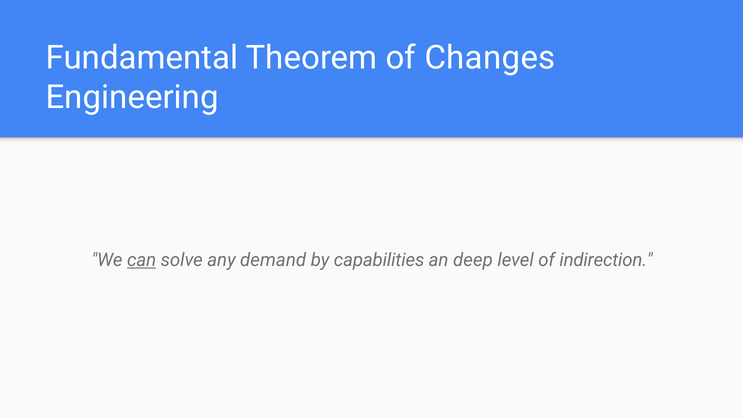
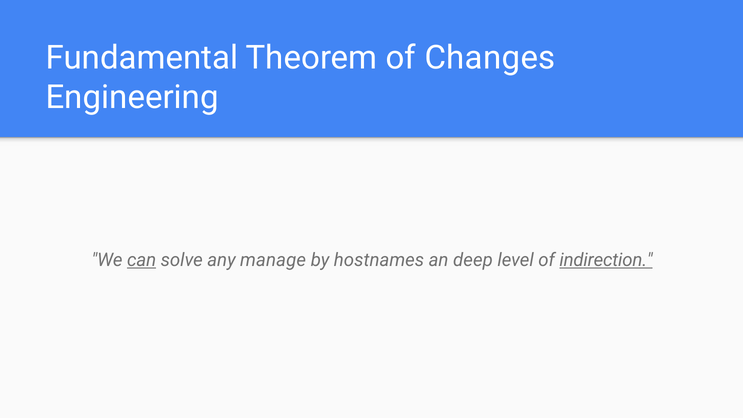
demand: demand -> manage (273, 260)
capabilities: capabilities -> hostnames (379, 260)
indirection underline: none -> present (606, 260)
